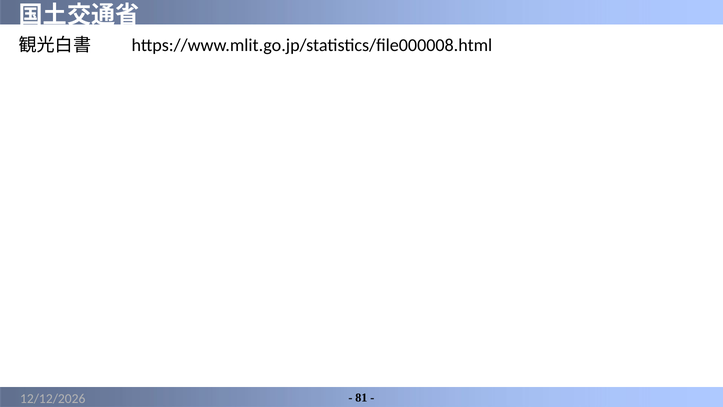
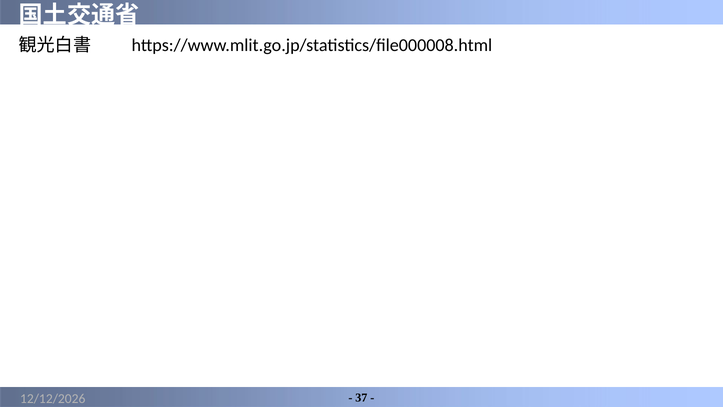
81: 81 -> 37 (361, 397)
